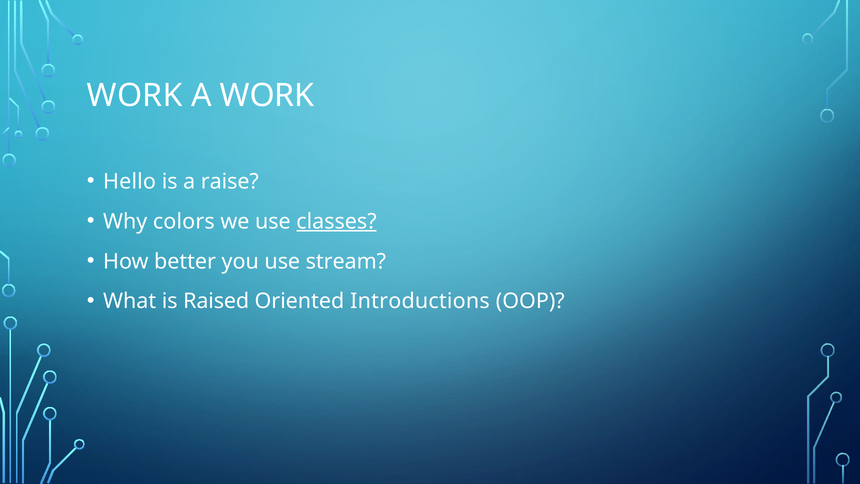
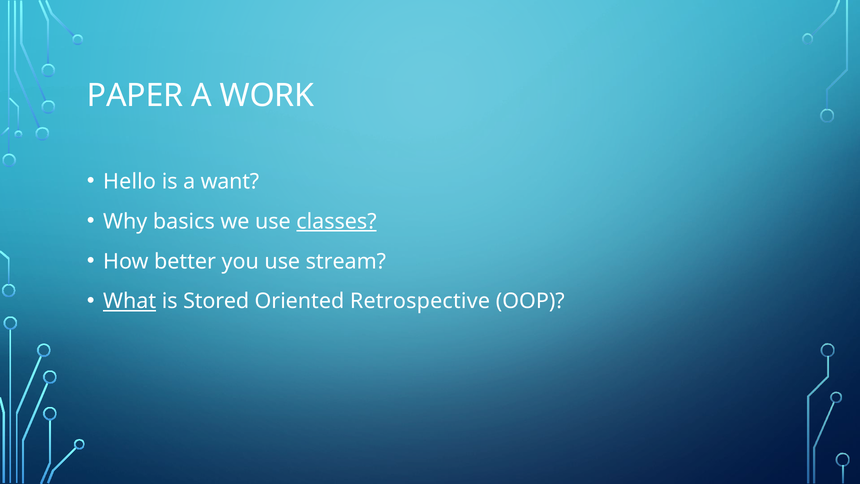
WORK: WORK -> PAPER (135, 96)
raise: raise -> want (230, 181)
colors: colors -> basics (184, 221)
What underline: none -> present (130, 301)
Raised: Raised -> Stored (216, 301)
Introductions: Introductions -> Retrospective (420, 301)
